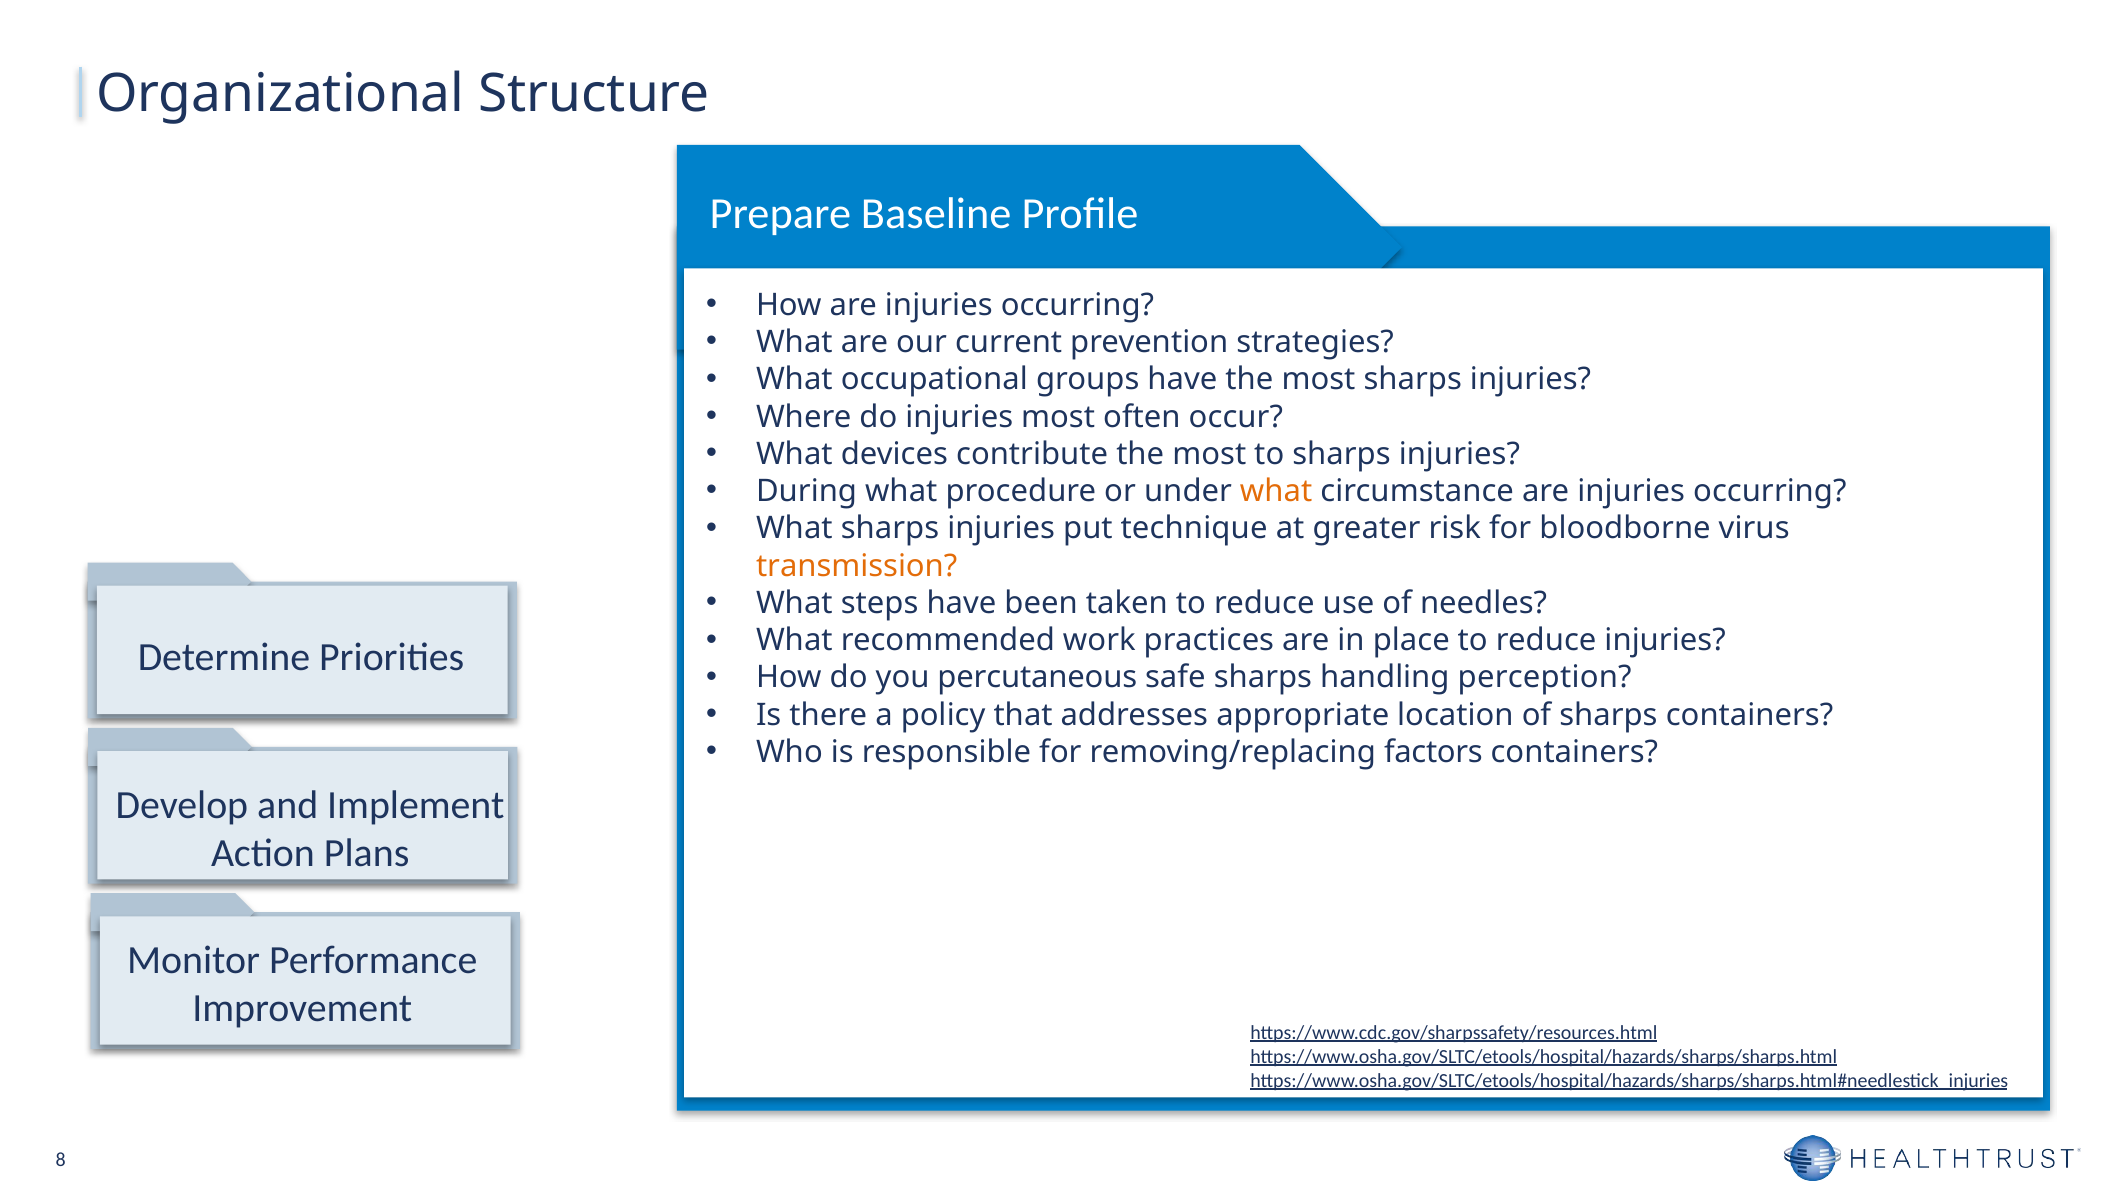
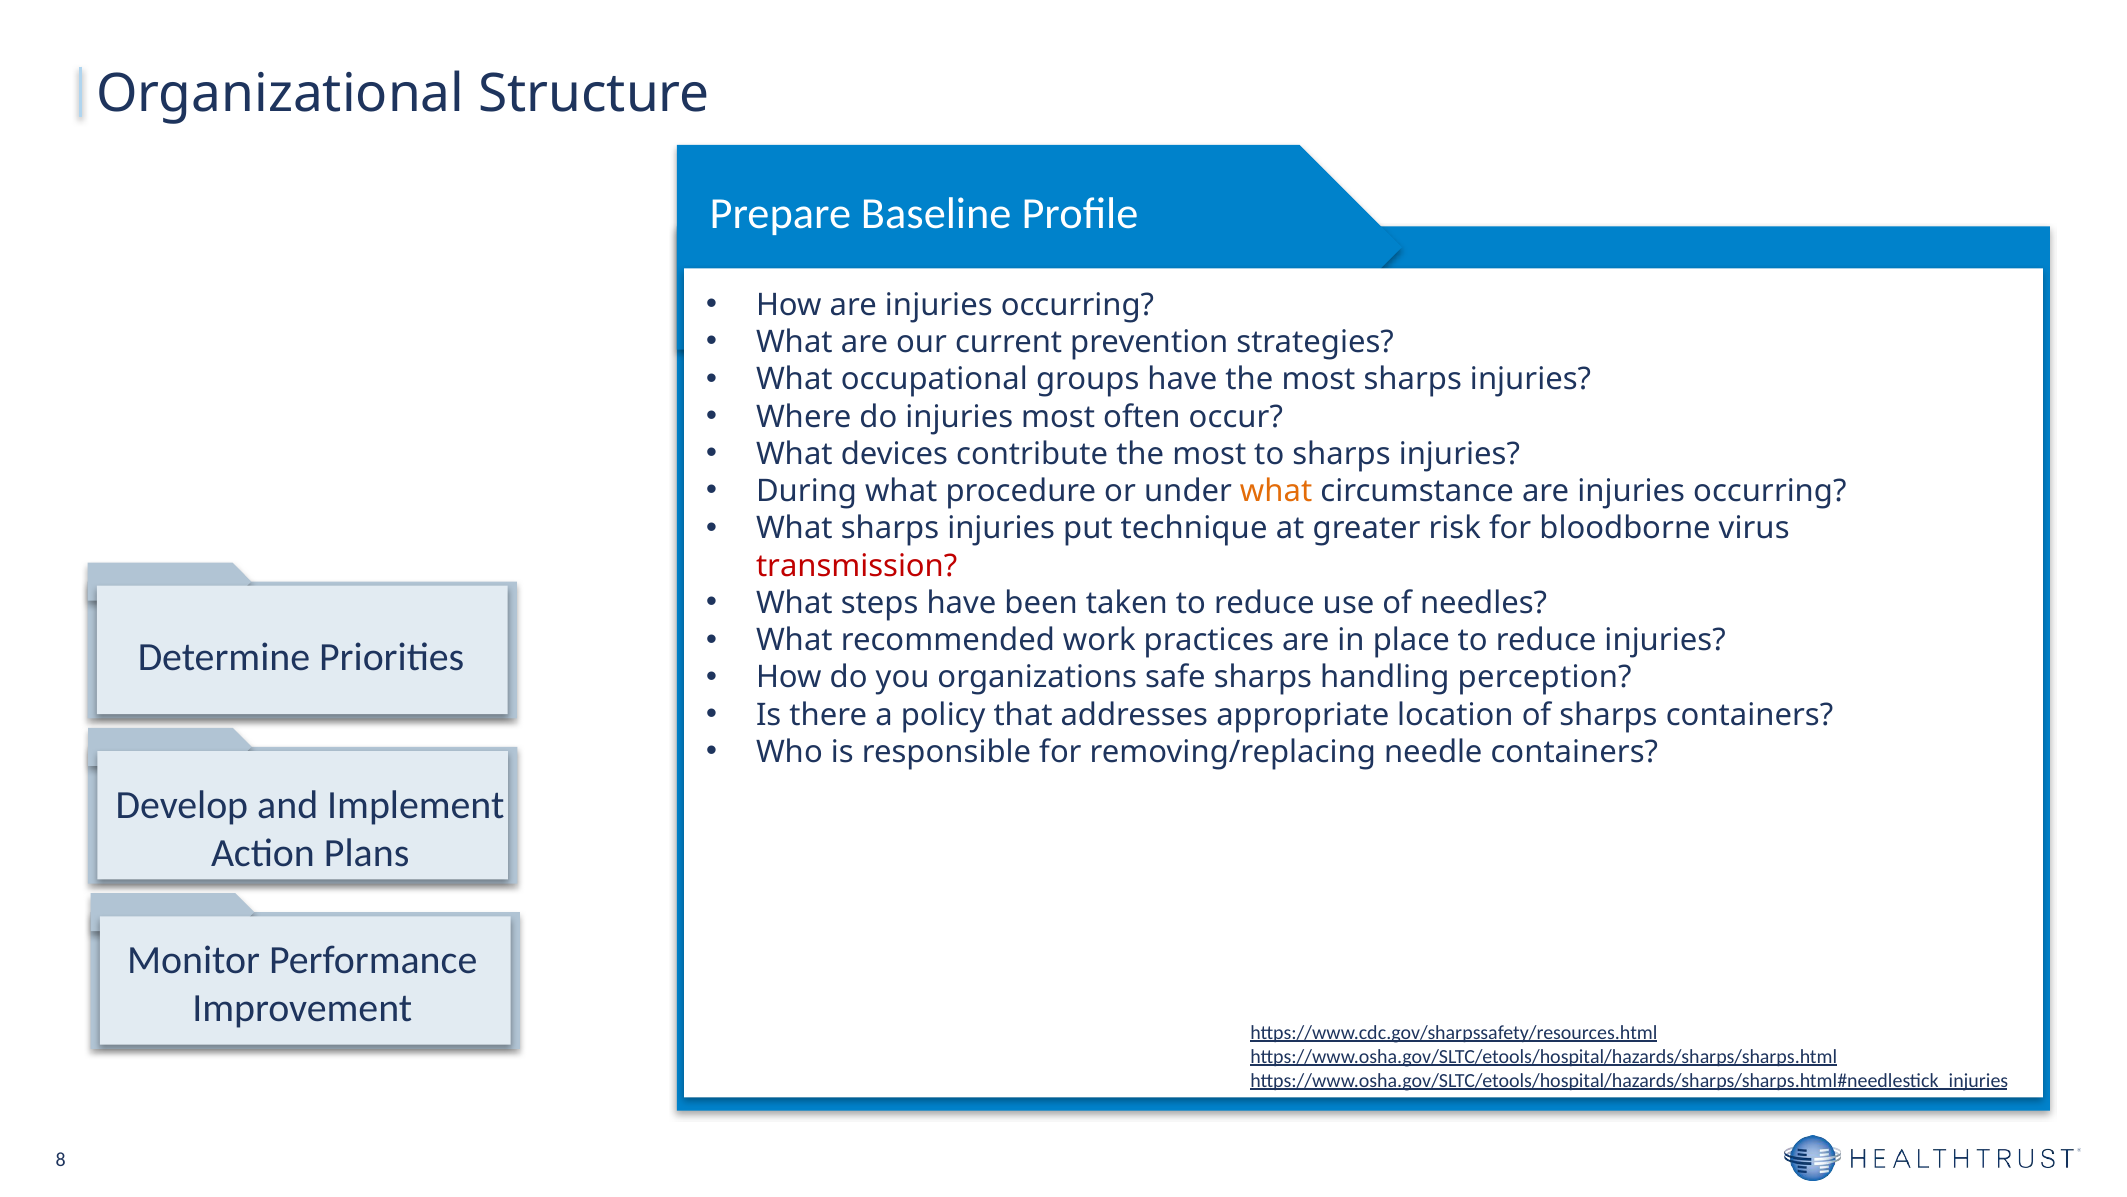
transmission colour: orange -> red (857, 566)
percutaneous: percutaneous -> organizations (1037, 677)
factors: factors -> needle (1433, 752)
